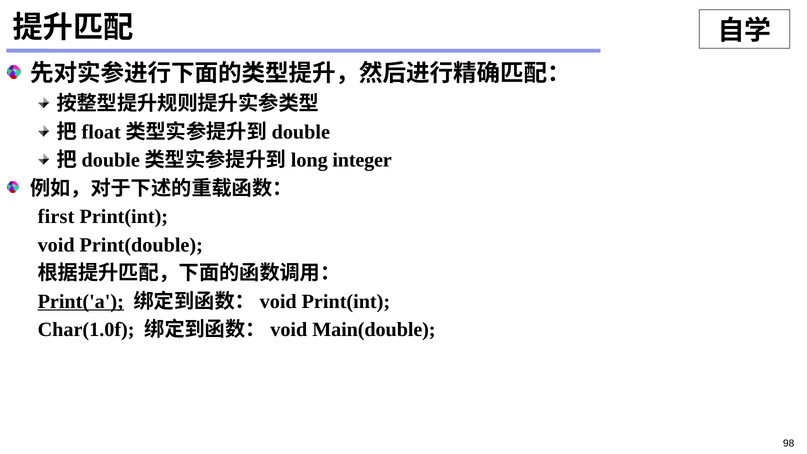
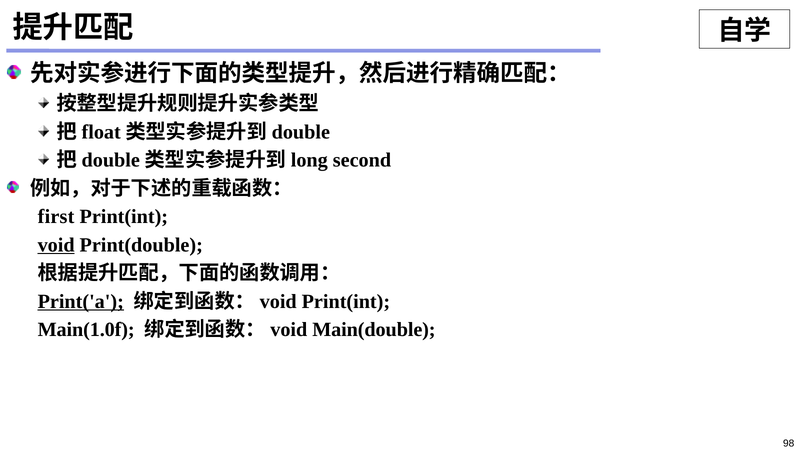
integer: integer -> second (362, 160)
void underline: none -> present (56, 245)
Char(1.0f: Char(1.0f -> Main(1.0f (86, 330)
